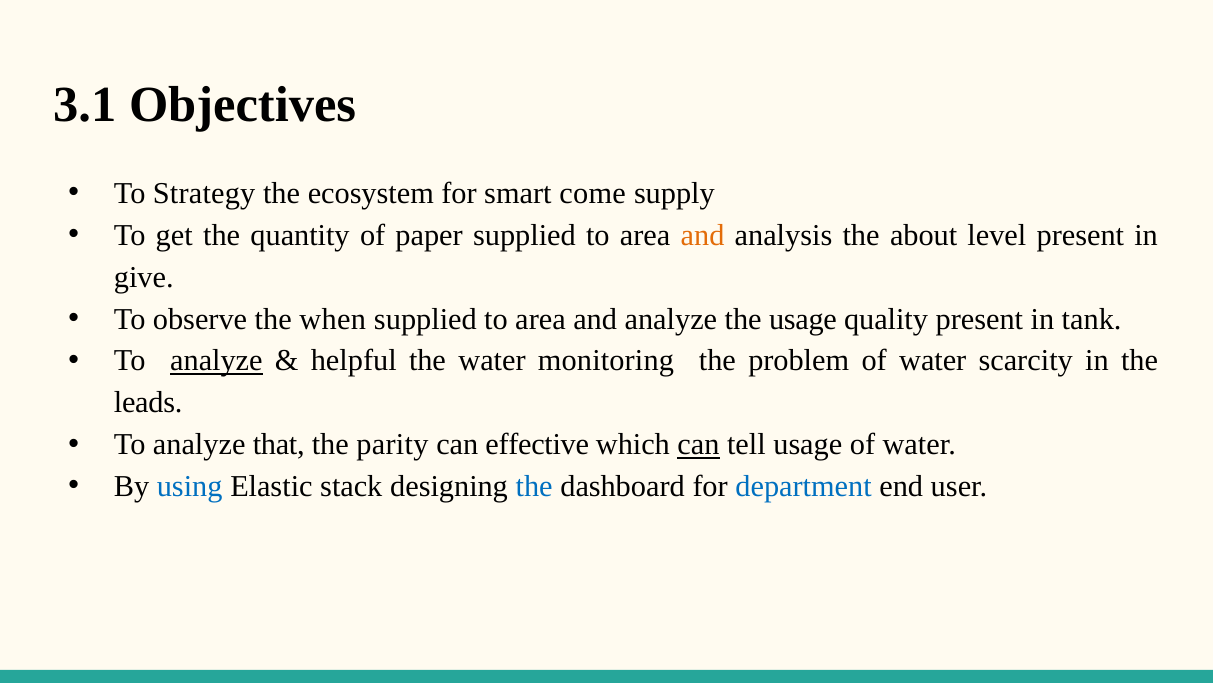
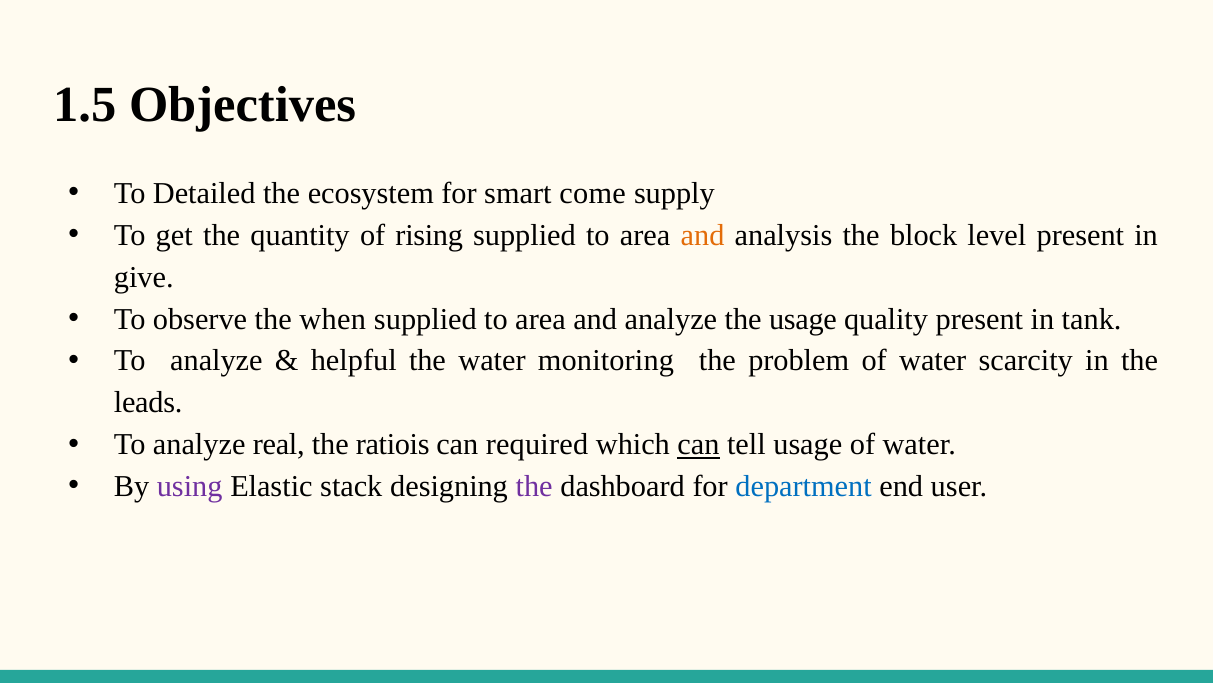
3.1: 3.1 -> 1.5 (85, 105)
Strategy: Strategy -> Detailed (204, 193)
paper: paper -> rising (429, 235)
about: about -> block (924, 235)
analyze underline: present -> none (216, 361)
that: that -> real (279, 444)
parity: parity -> ratiois (393, 444)
effective: effective -> required (537, 444)
using colour: blue -> purple (190, 486)
the colour: blue -> purple (534, 486)
